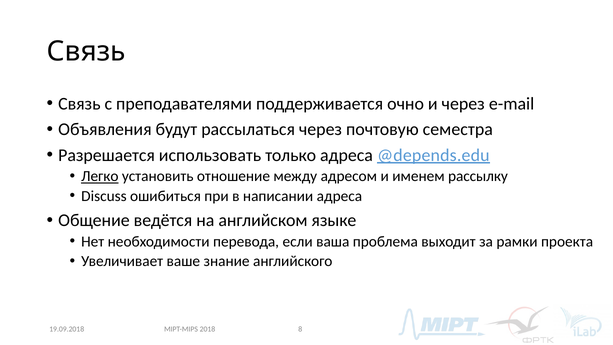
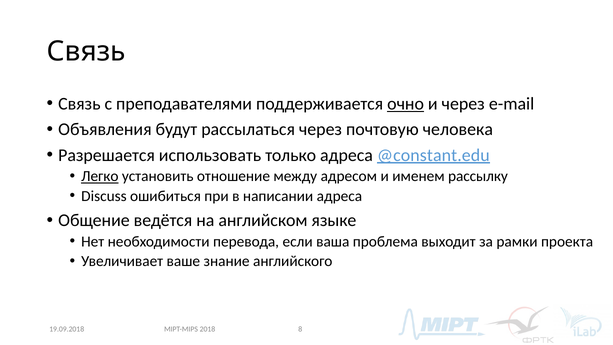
очно underline: none -> present (406, 104)
семестра: семестра -> человека (458, 129)
@depends.edu: @depends.edu -> @constant.edu (433, 155)
